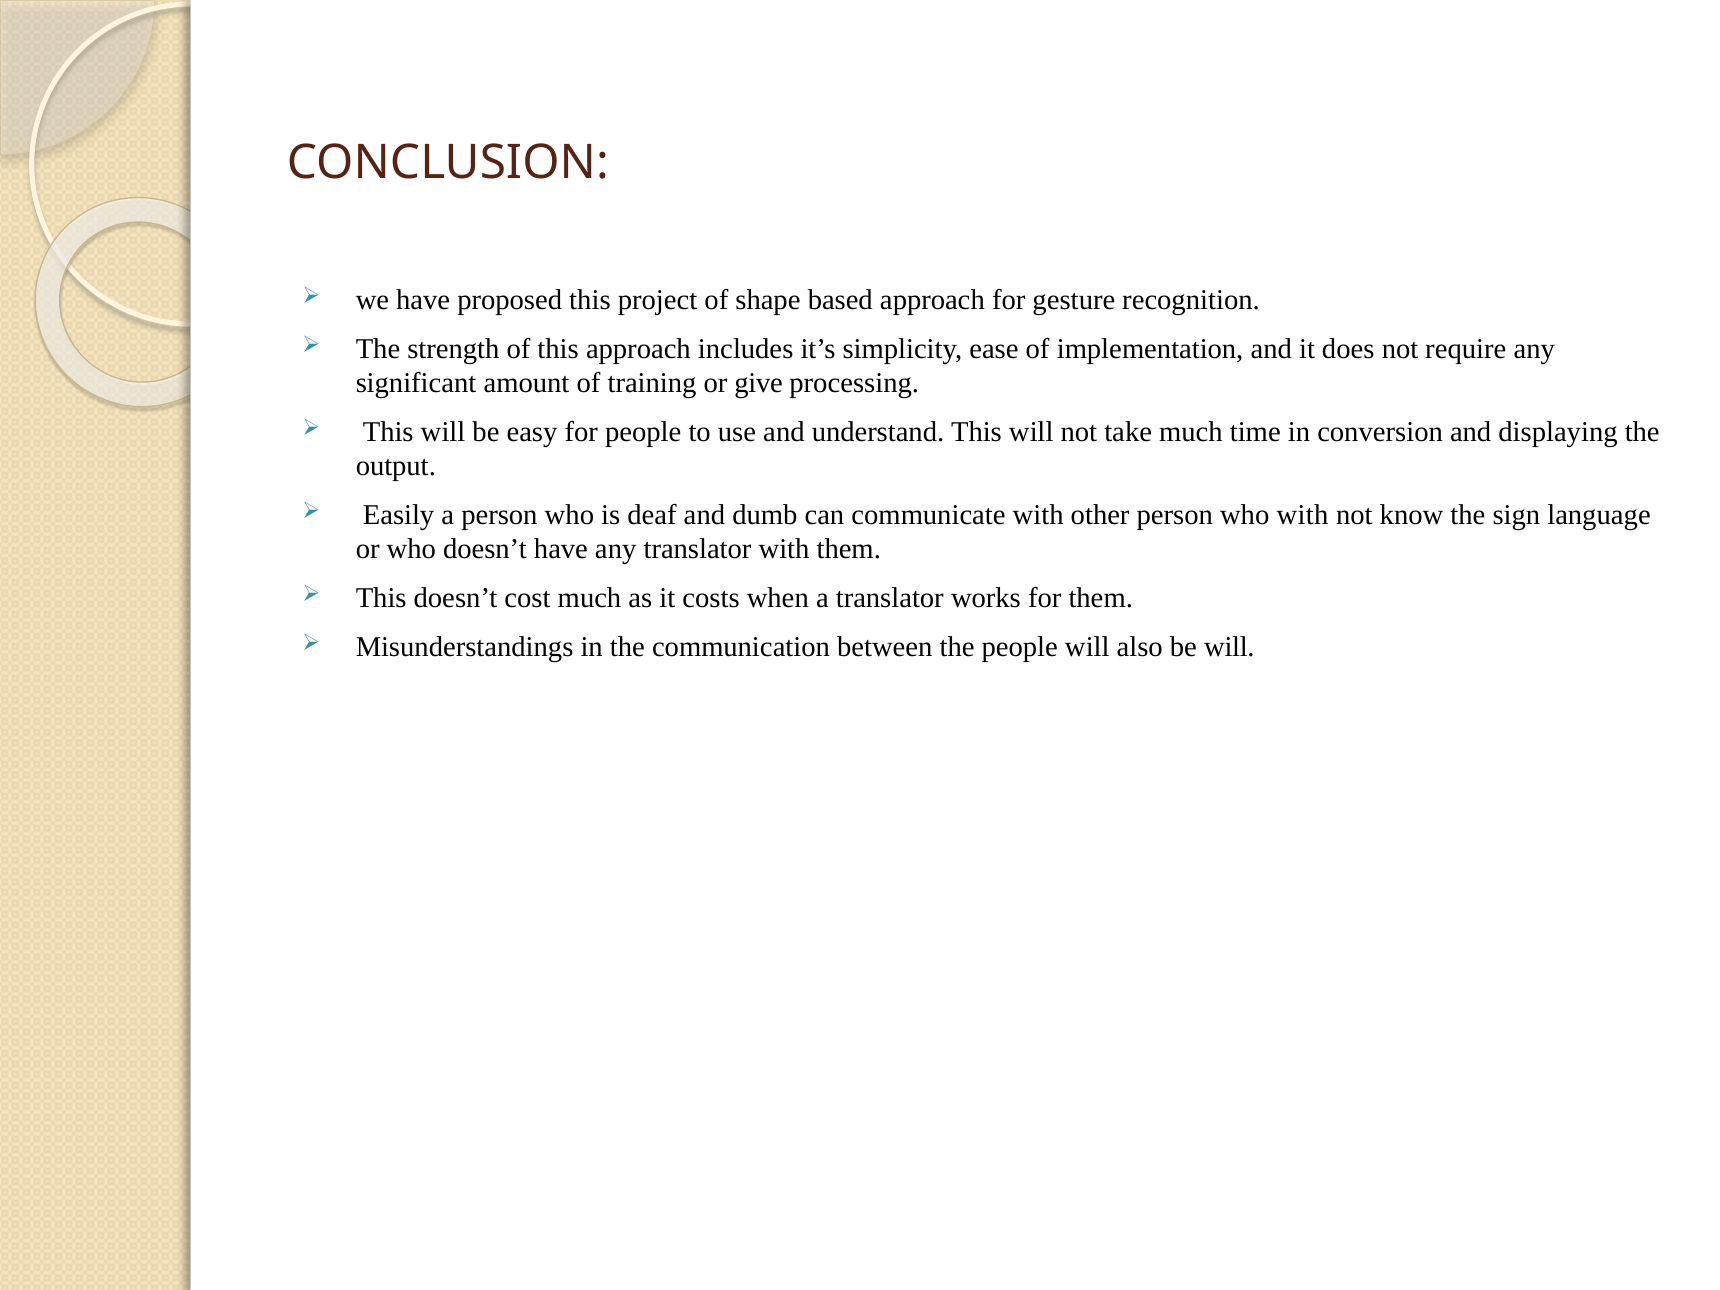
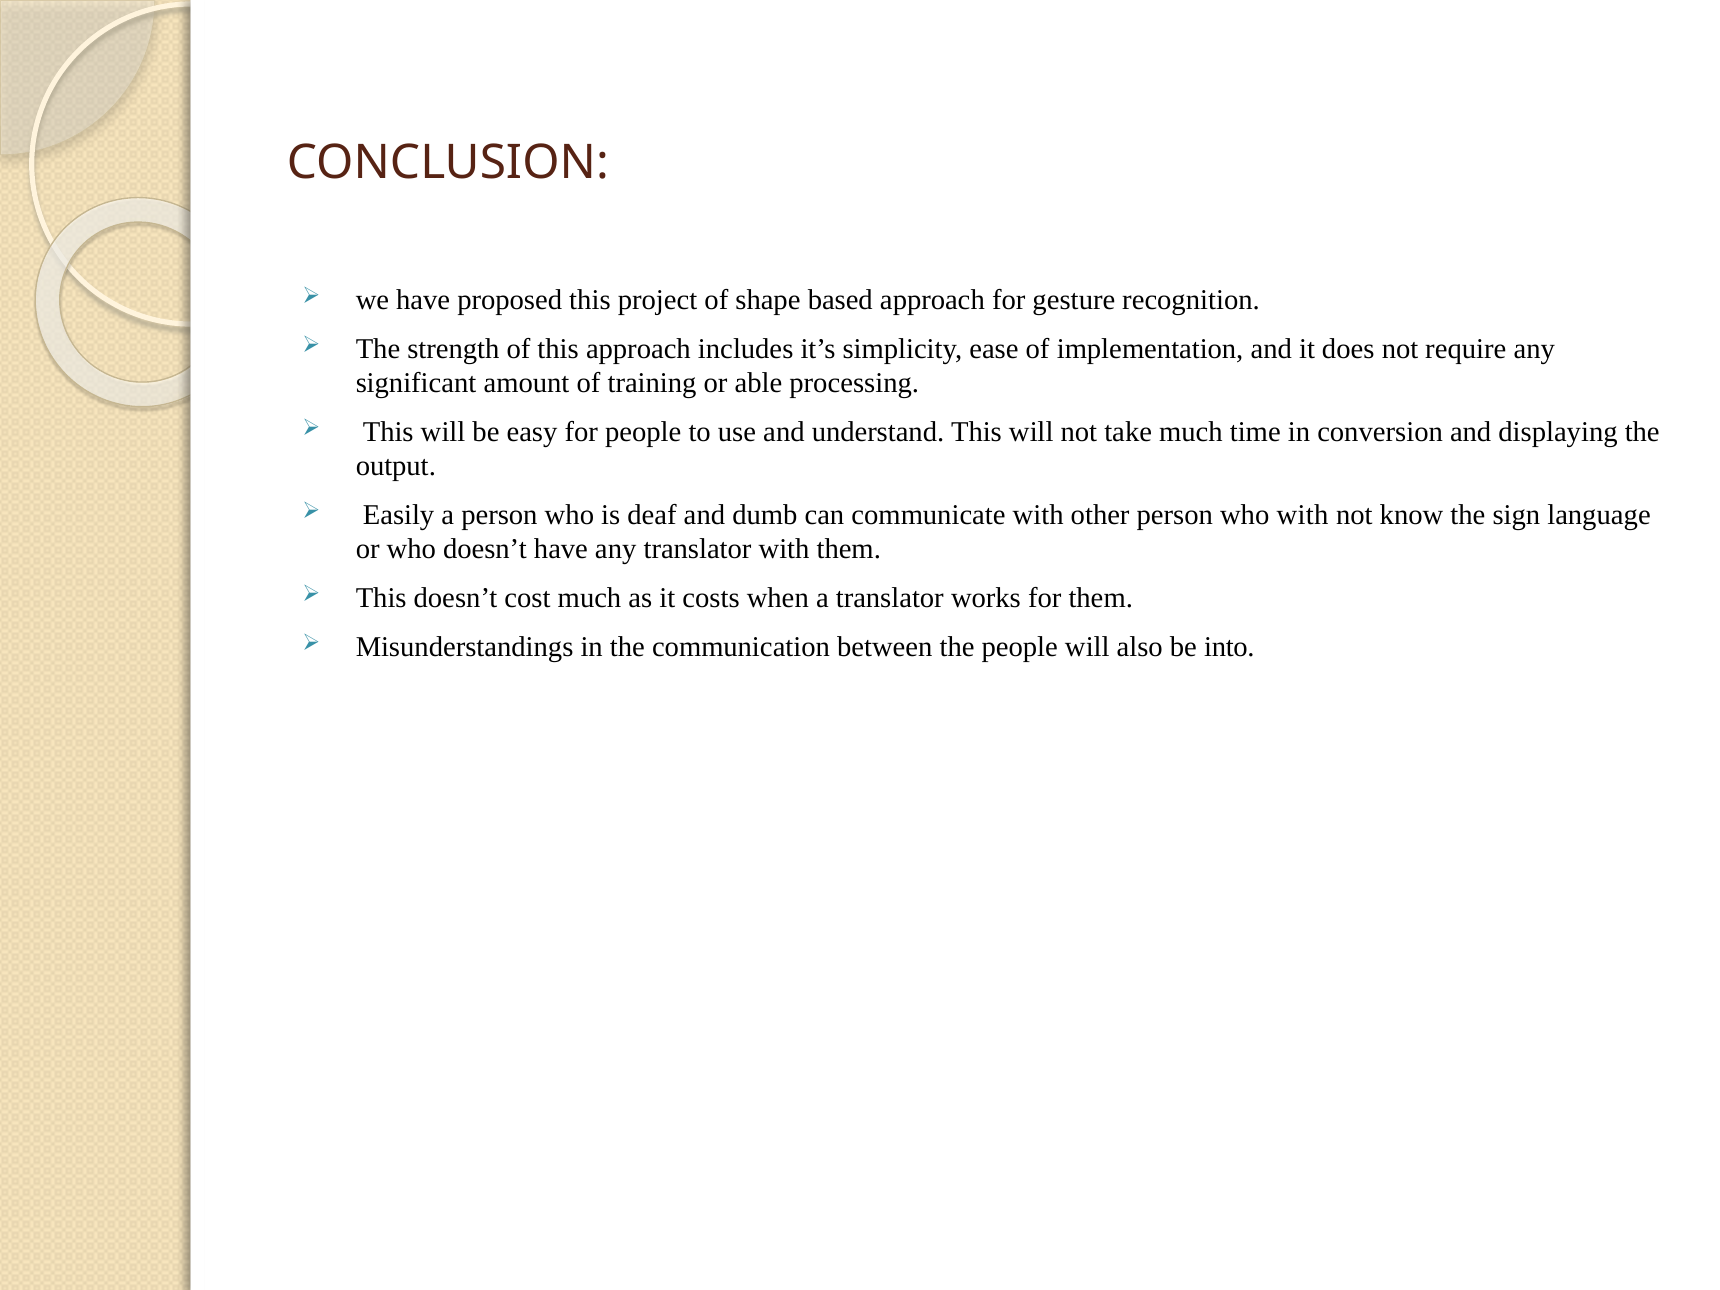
give: give -> able (758, 383)
be will: will -> into (1229, 647)
